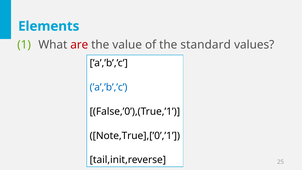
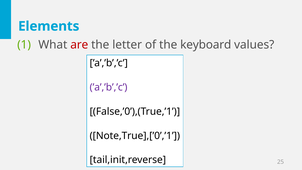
value: value -> letter (127, 45)
standard: standard -> keyboard (206, 45)
’a’,’b’,’c colour: blue -> purple (109, 87)
